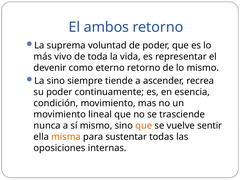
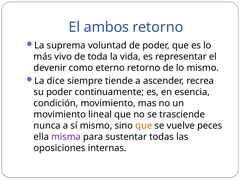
La sino: sino -> dice (56, 81)
sentir: sentir -> peces (210, 126)
misma colour: orange -> purple (66, 137)
